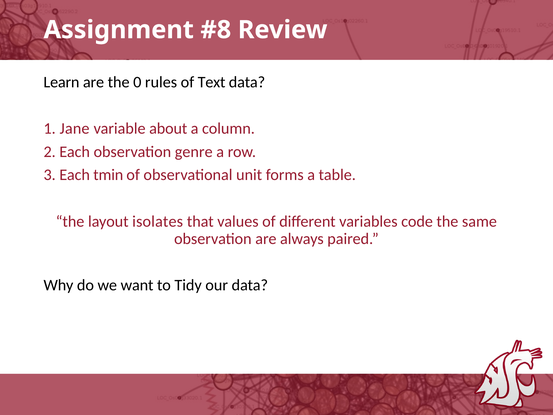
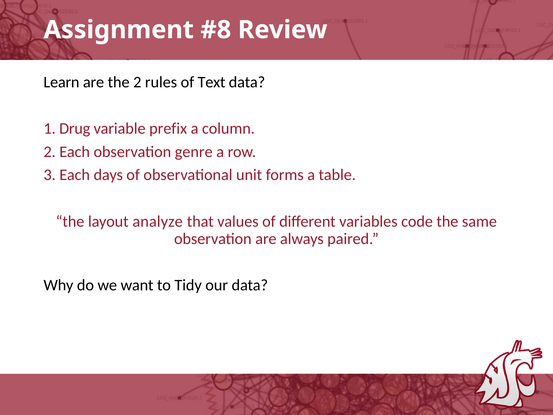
the 0: 0 -> 2 (137, 82)
Jane: Jane -> Drug (75, 129)
about: about -> prefix (168, 129)
tmin: tmin -> days (108, 175)
isolates: isolates -> analyze (158, 221)
